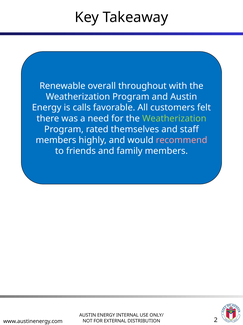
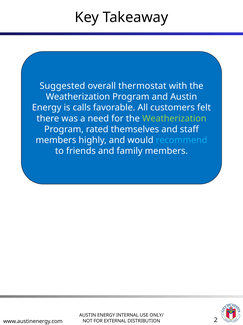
Renewable: Renewable -> Suggested (62, 86)
throughout: throughout -> thermostat (142, 86)
recommend colour: pink -> light blue (182, 140)
